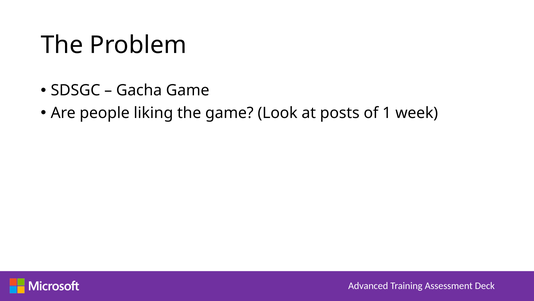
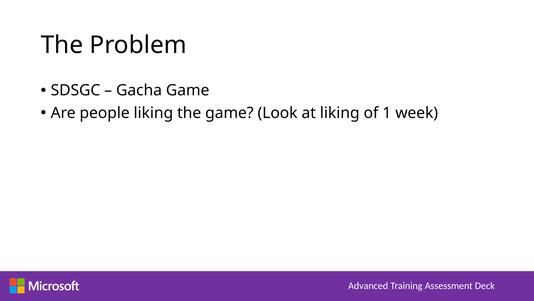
at posts: posts -> liking (340, 113)
